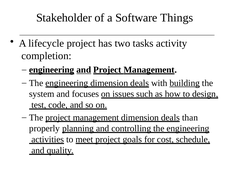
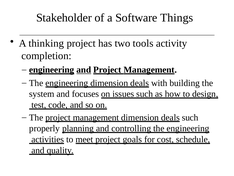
lifecycle: lifecycle -> thinking (46, 43)
tasks: tasks -> tools (143, 43)
building underline: present -> none (185, 83)
than: than -> such (190, 117)
